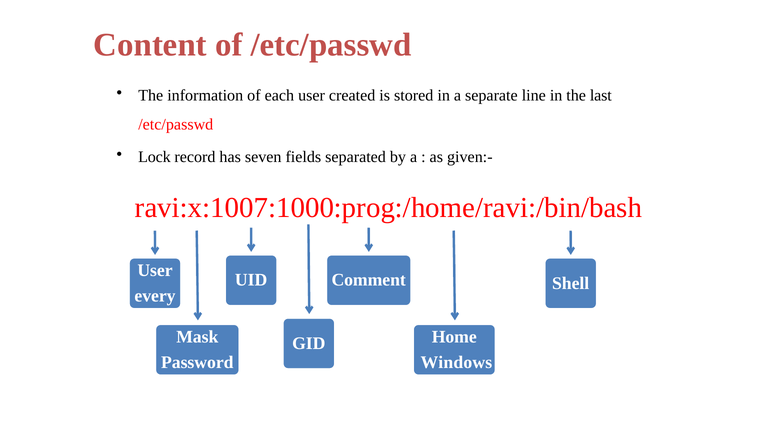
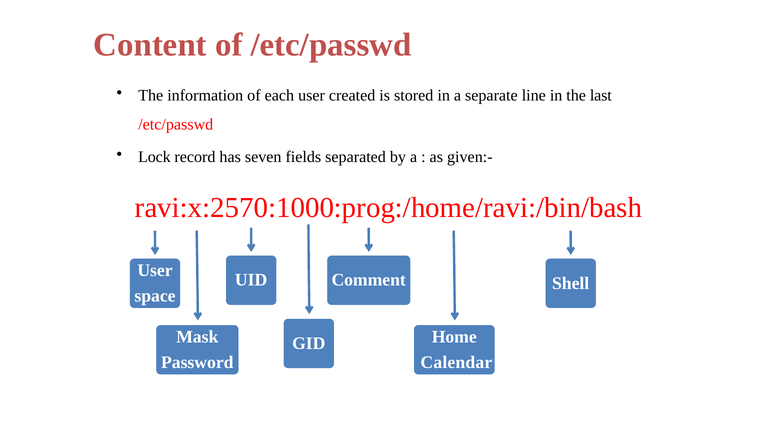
ravi:x:1007:1000:prog:/home/ravi:/bin/bash: ravi:x:1007:1000:prog:/home/ravi:/bin/bash -> ravi:x:2570:1000:prog:/home/ravi:/bin/bash (388, 208)
every: every -> space (155, 296)
Windows: Windows -> Calendar (456, 362)
